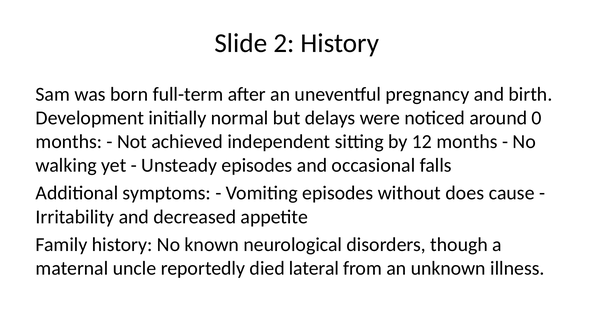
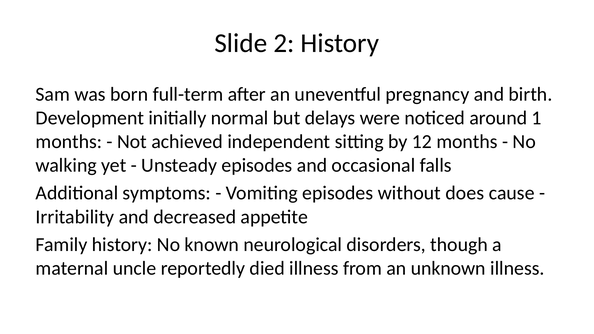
0: 0 -> 1 (537, 118)
died lateral: lateral -> illness (314, 268)
